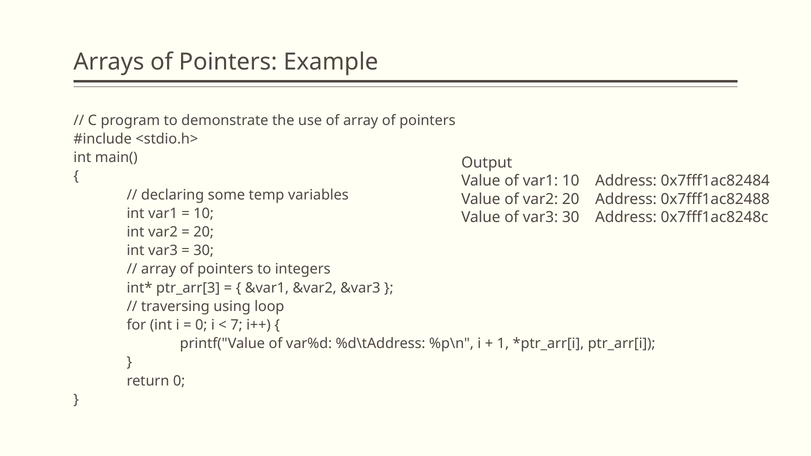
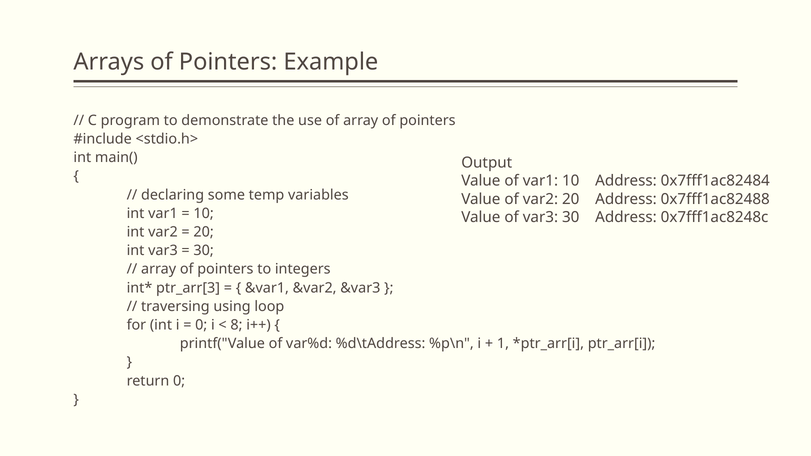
7: 7 -> 8 (237, 325)
